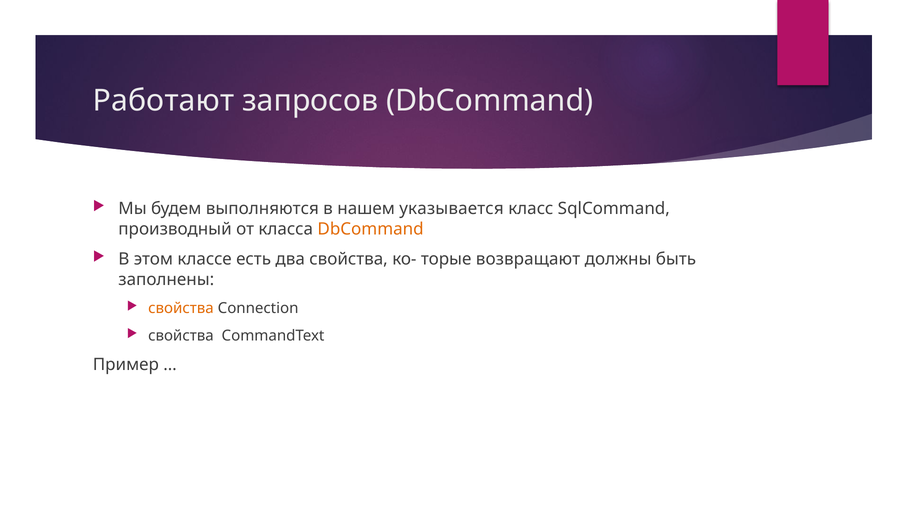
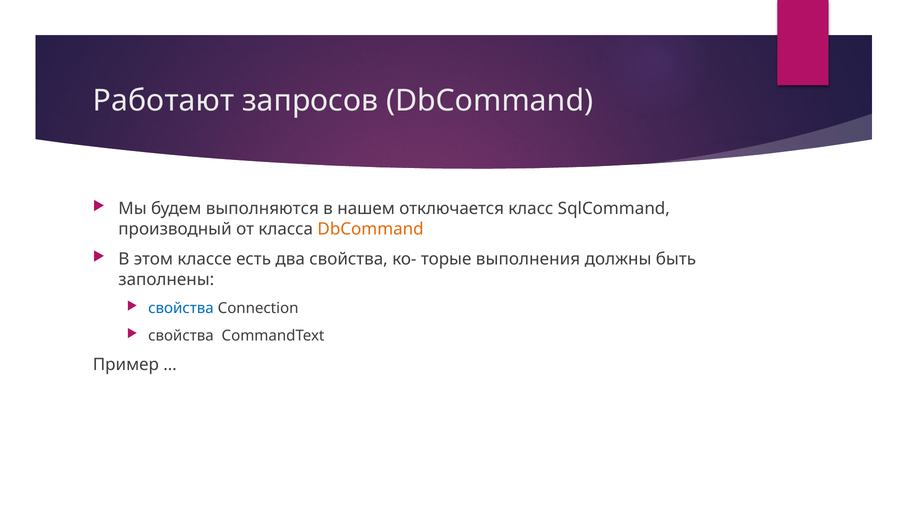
указывается: указывается -> отключается (452, 209)
возвращают: возвращают -> выполнения (528, 259)
свойства colour: orange -> blue (181, 308)
